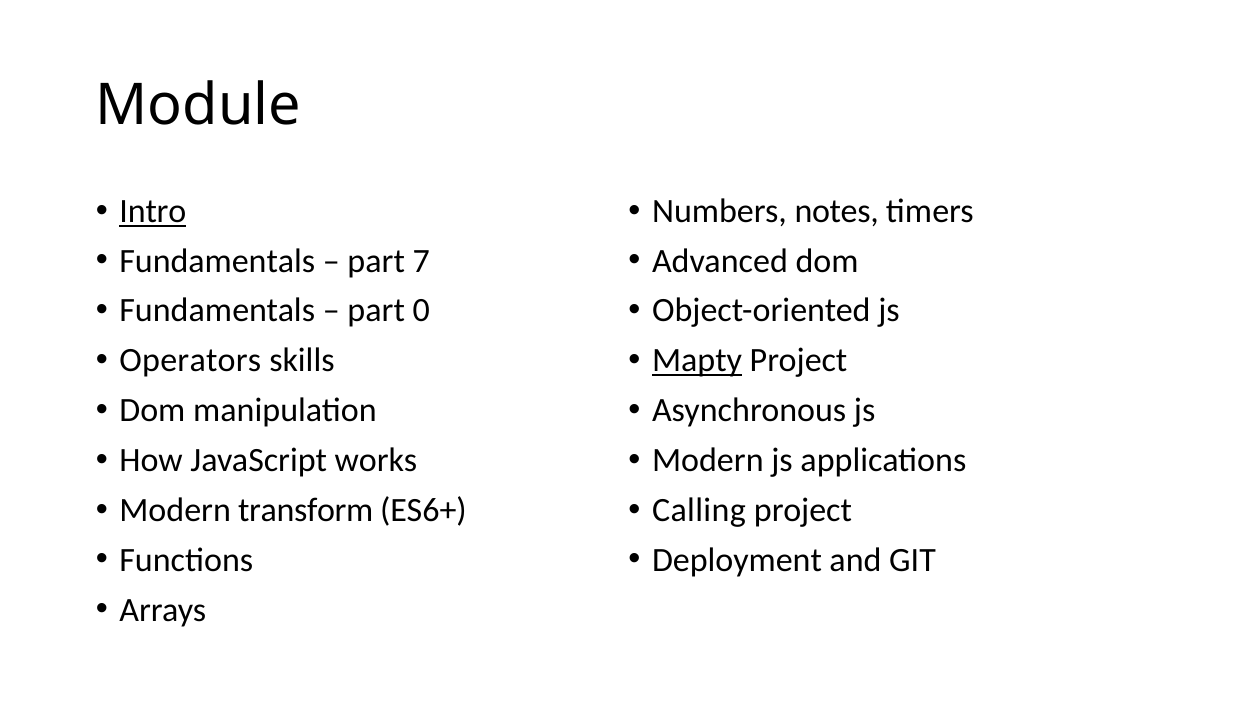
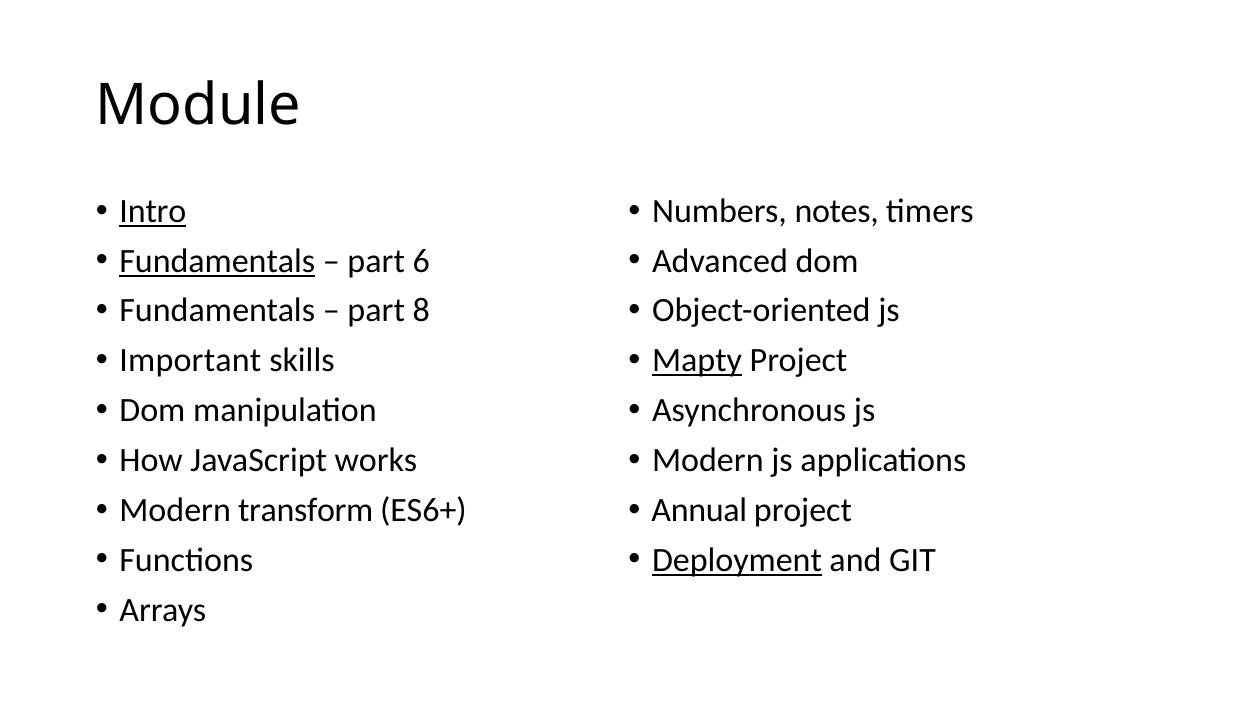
Fundamentals underline: none -> present (217, 261)
7: 7 -> 6 (421, 261)
0: 0 -> 8 (421, 311)
Operators: Operators -> Important (190, 361)
Calling: Calling -> Annual (699, 510)
Deployment underline: none -> present (737, 560)
